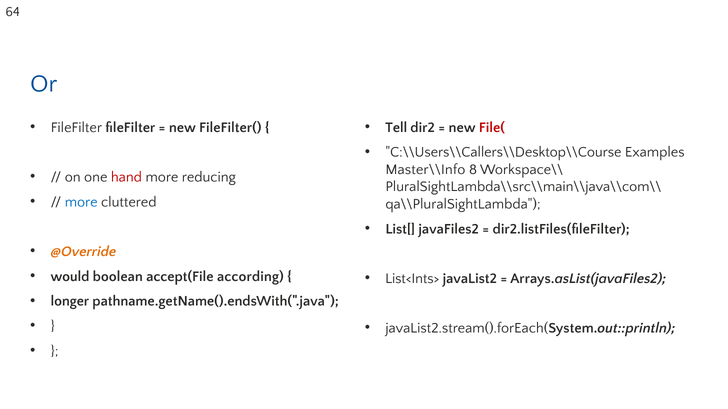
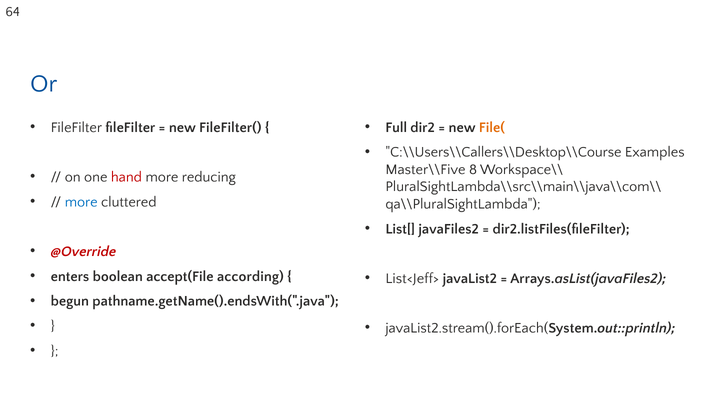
Tell: Tell -> Full (396, 128)
File( colour: red -> orange (492, 128)
Master\\Info: Master\\Info -> Master\\Five (425, 170)
@Override colour: orange -> red (83, 252)
would: would -> enters (70, 277)
List<Ints>: List<Ints> -> List<Jeff> (412, 279)
longer: longer -> begun (70, 302)
